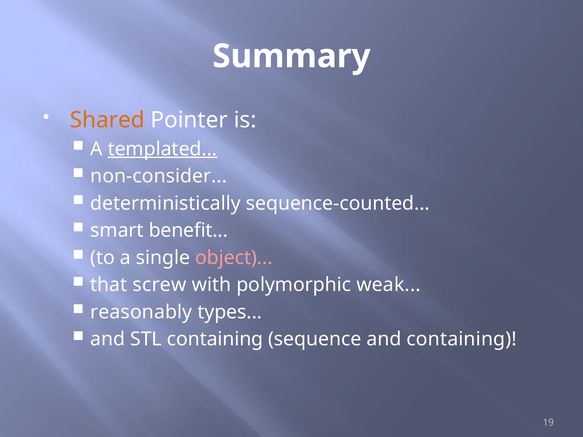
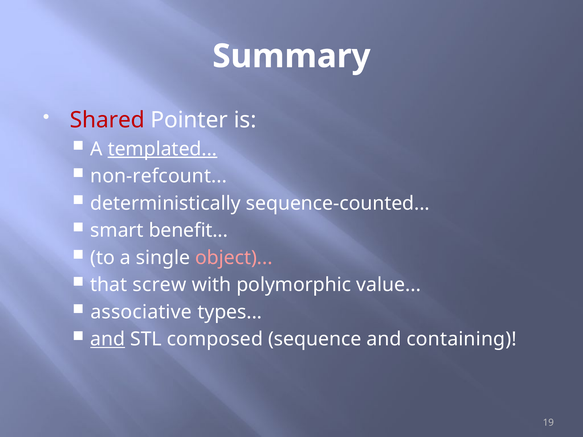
Shared colour: orange -> red (107, 120)
non-consider: non-consider -> non-refcount (159, 176)
weak: weak -> value (389, 285)
reasonably: reasonably -> associative (141, 312)
and underline: none -> present (108, 339)
STL containing: containing -> composed (215, 339)
